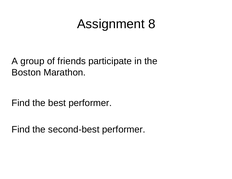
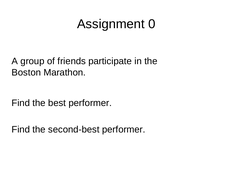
8: 8 -> 0 (152, 24)
